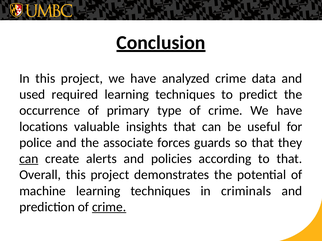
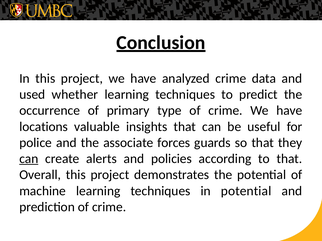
required: required -> whether (75, 95)
in criminals: criminals -> potential (246, 191)
crime underline: present -> none (109, 207)
